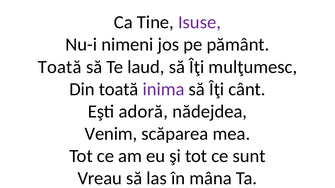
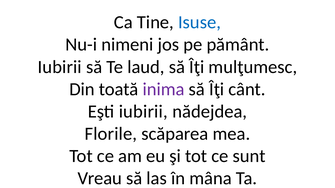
Isuse colour: purple -> blue (199, 22)
Toată: Toată -> Iubirii (60, 67)
Eşti adoră: adoră -> iubirii (143, 112)
Venim: Venim -> Florile (111, 134)
